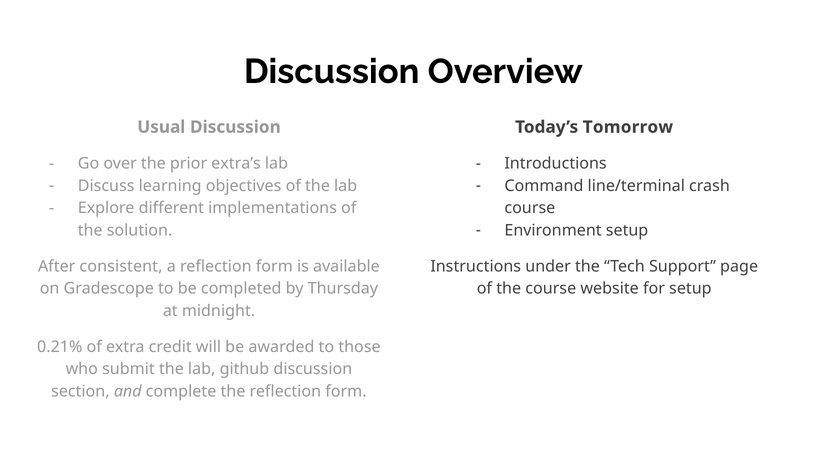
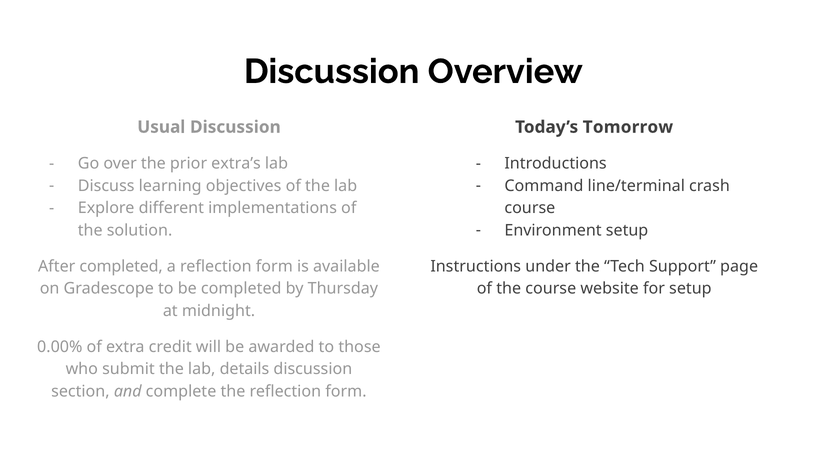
After consistent: consistent -> completed (121, 266)
0.21%: 0.21% -> 0.00% (60, 347)
github: github -> details (244, 369)
